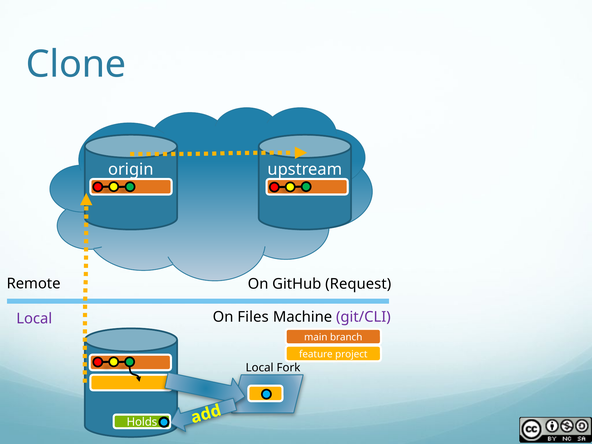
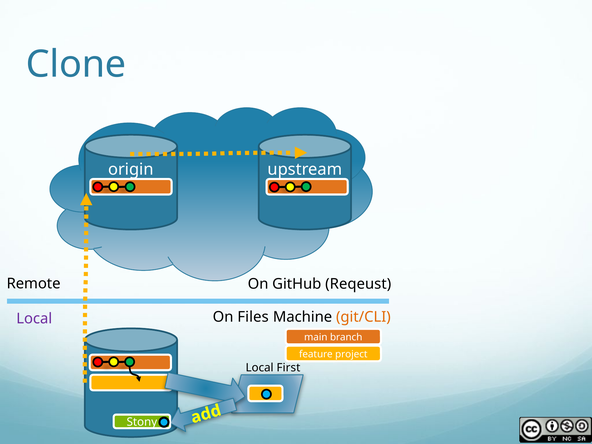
Request: Request -> Reqeust (358, 284)
git/CLI colour: purple -> orange (363, 317)
Fork: Fork -> First (288, 368)
Holds: Holds -> Stony (142, 422)
